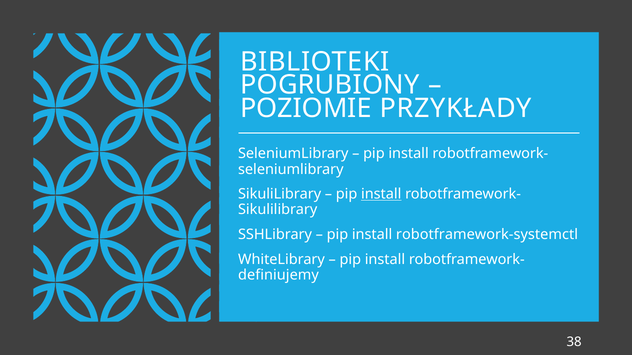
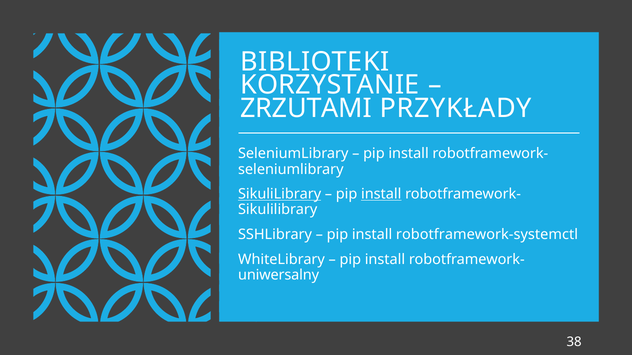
POGRUBIONY: POGRUBIONY -> KORZYSTANIE (330, 85)
POZIOMIE: POZIOMIE -> ZRZUTAMI (306, 108)
SikuliLibrary underline: none -> present (280, 194)
definiujemy: definiujemy -> uniwersalny (279, 275)
